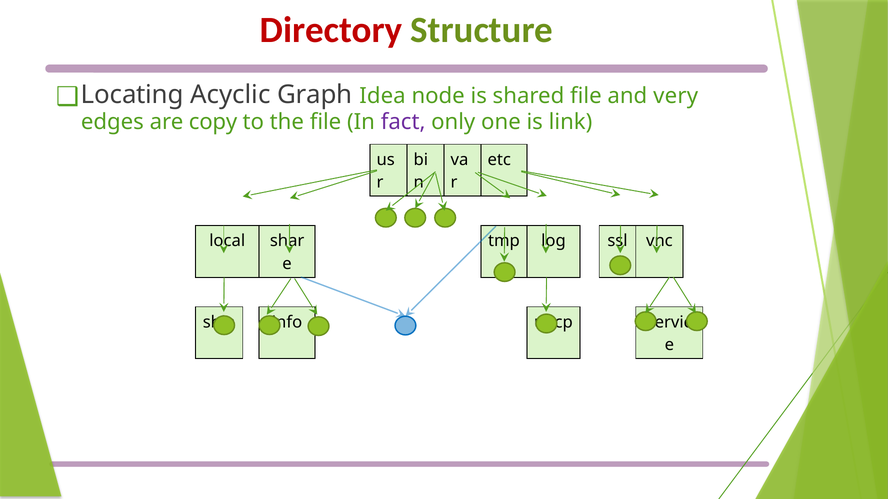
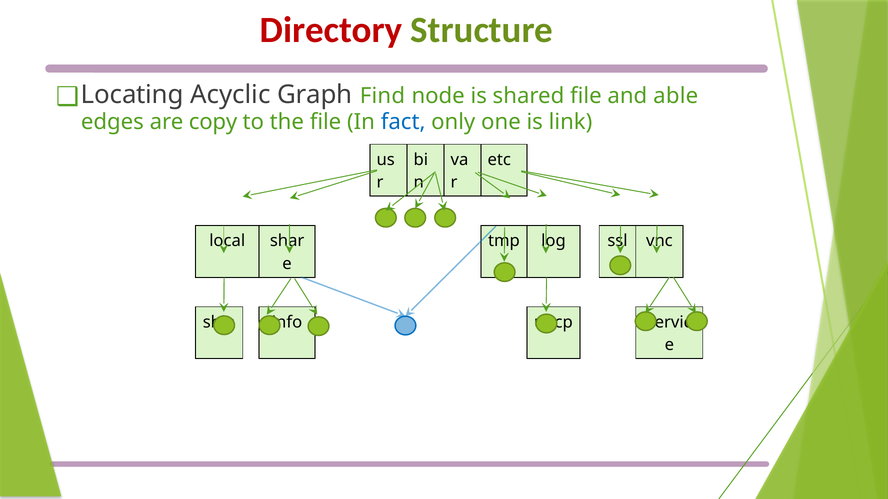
Idea: Idea -> Find (382, 96)
very: very -> able (676, 96)
fact colour: purple -> blue (403, 122)
